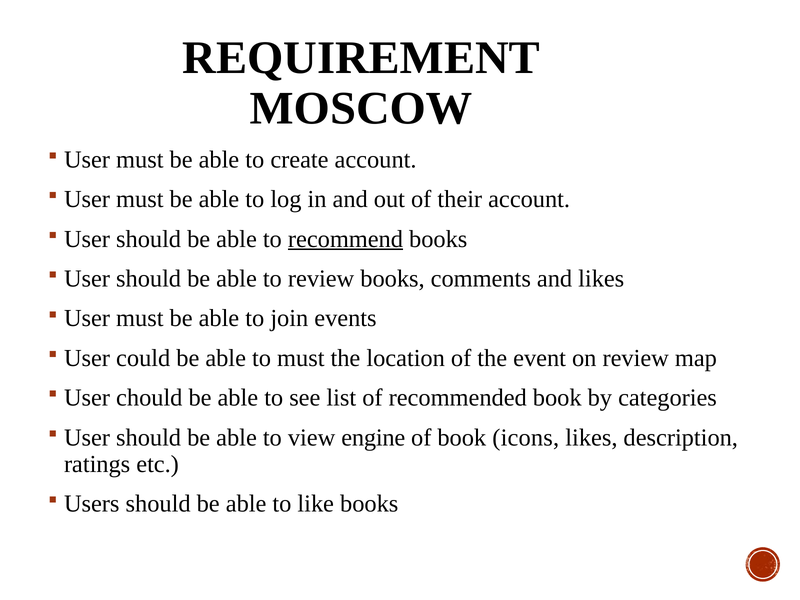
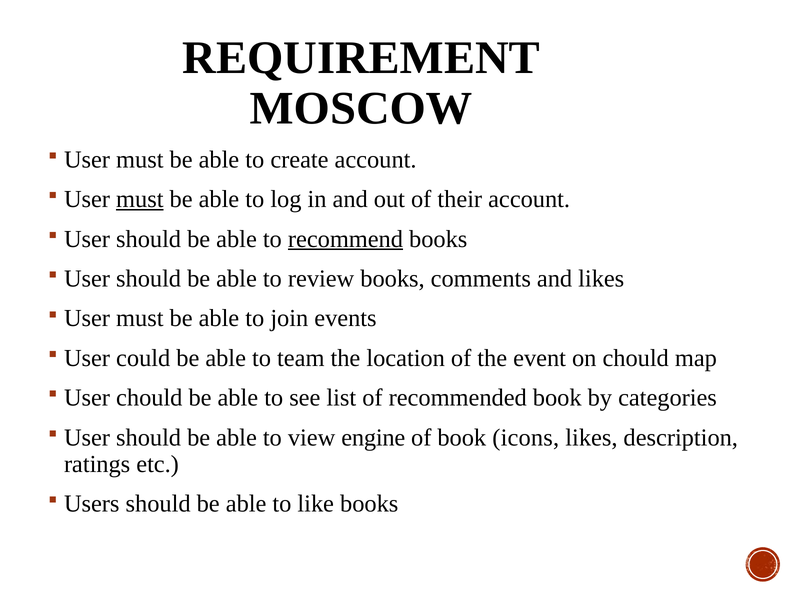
must underline: none -> present (140, 199)
to must: must -> team (301, 358)
on review: review -> chould (636, 358)
